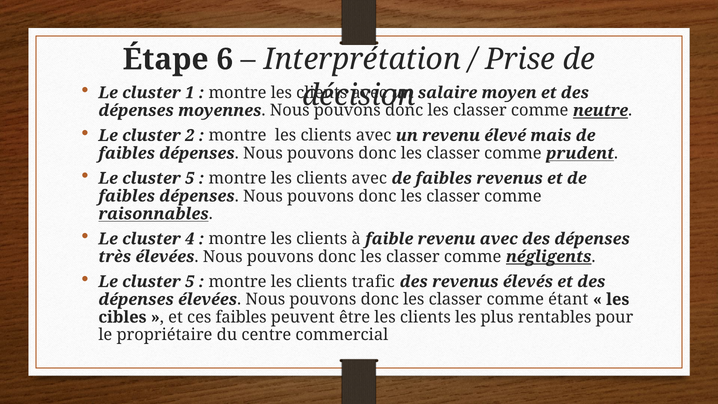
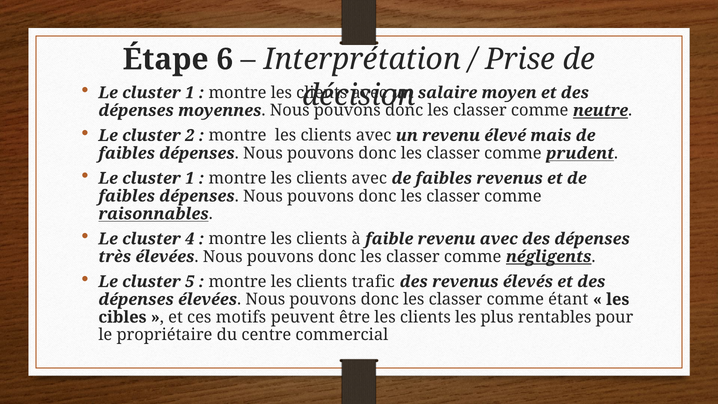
5: 5 -> 1 (190, 178)
ces faibles: faibles -> motifs (241, 317)
